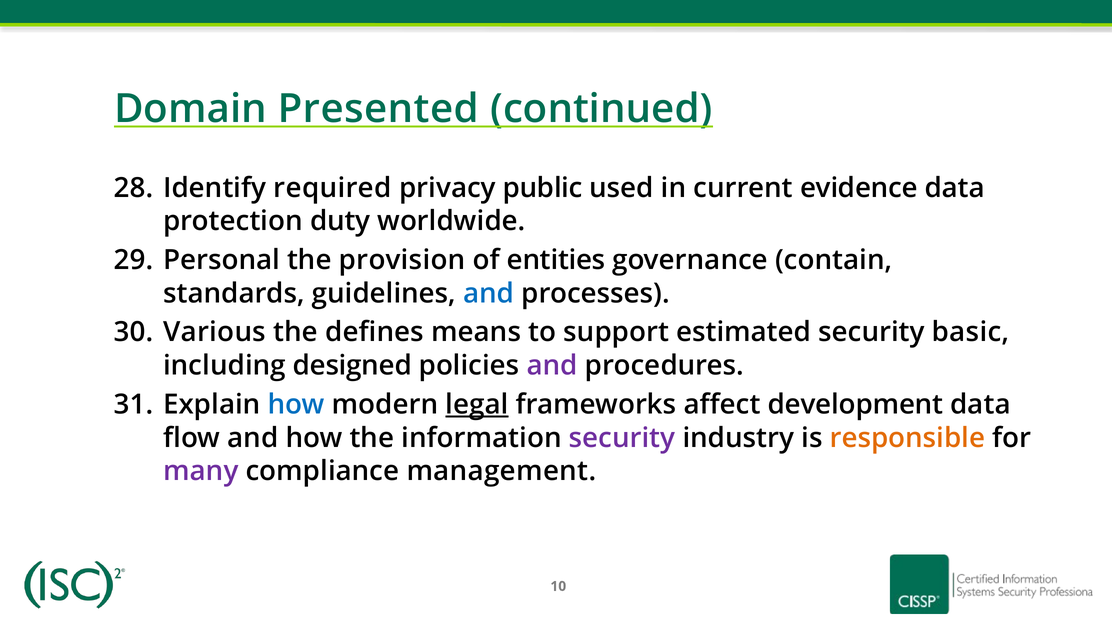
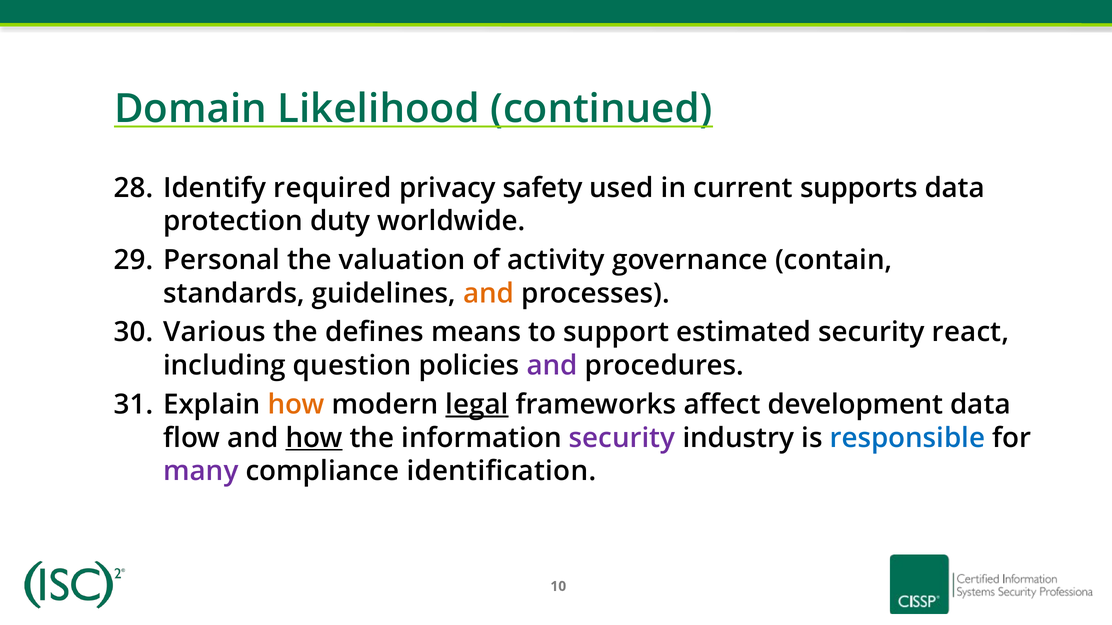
Presented: Presented -> Likelihood (378, 109)
public: public -> safety (543, 188)
evidence: evidence -> supports (859, 188)
provision: provision -> valuation (402, 260)
entities: entities -> activity (556, 260)
and colour: blue -> orange (489, 294)
basic: basic -> react (970, 333)
designed: designed -> question (352, 366)
how colour: blue -> orange (296, 405)
how underline: none -> present (314, 438)
responsible colour: orange -> blue (907, 438)
management: management -> identification (501, 472)
